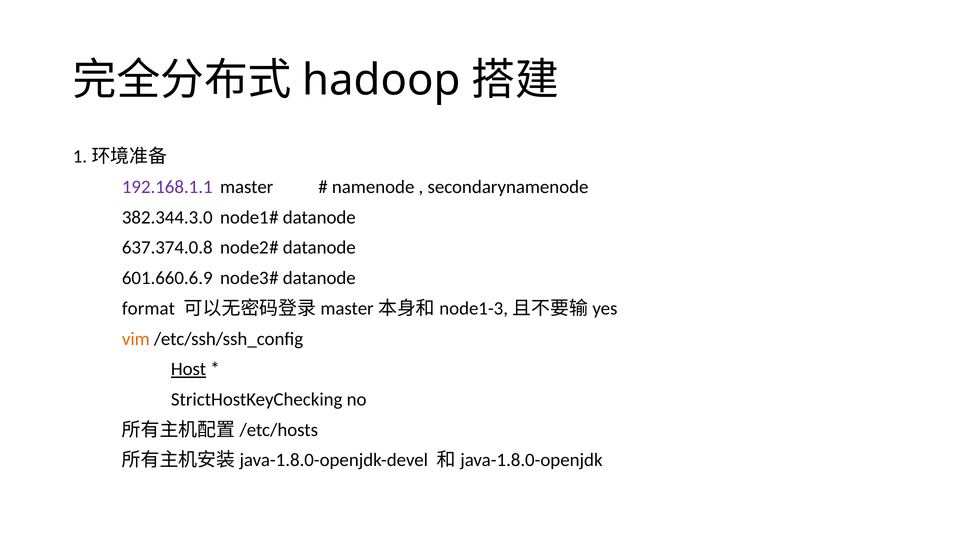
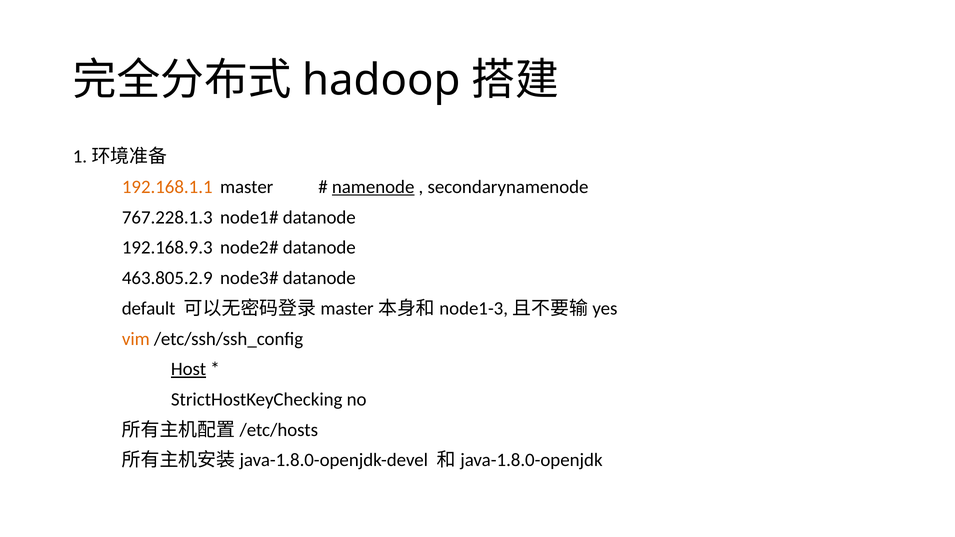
192.168.1.1 colour: purple -> orange (167, 187)
namenode underline: none -> present (373, 187)
382.344.3.0: 382.344.3.0 -> 767.228.1.3 (167, 217)
637.374.0.8: 637.374.0.8 -> 192.168.9.3 (167, 248)
601.660.6.9: 601.660.6.9 -> 463.805.2.9 (167, 278)
format: format -> default (149, 309)
